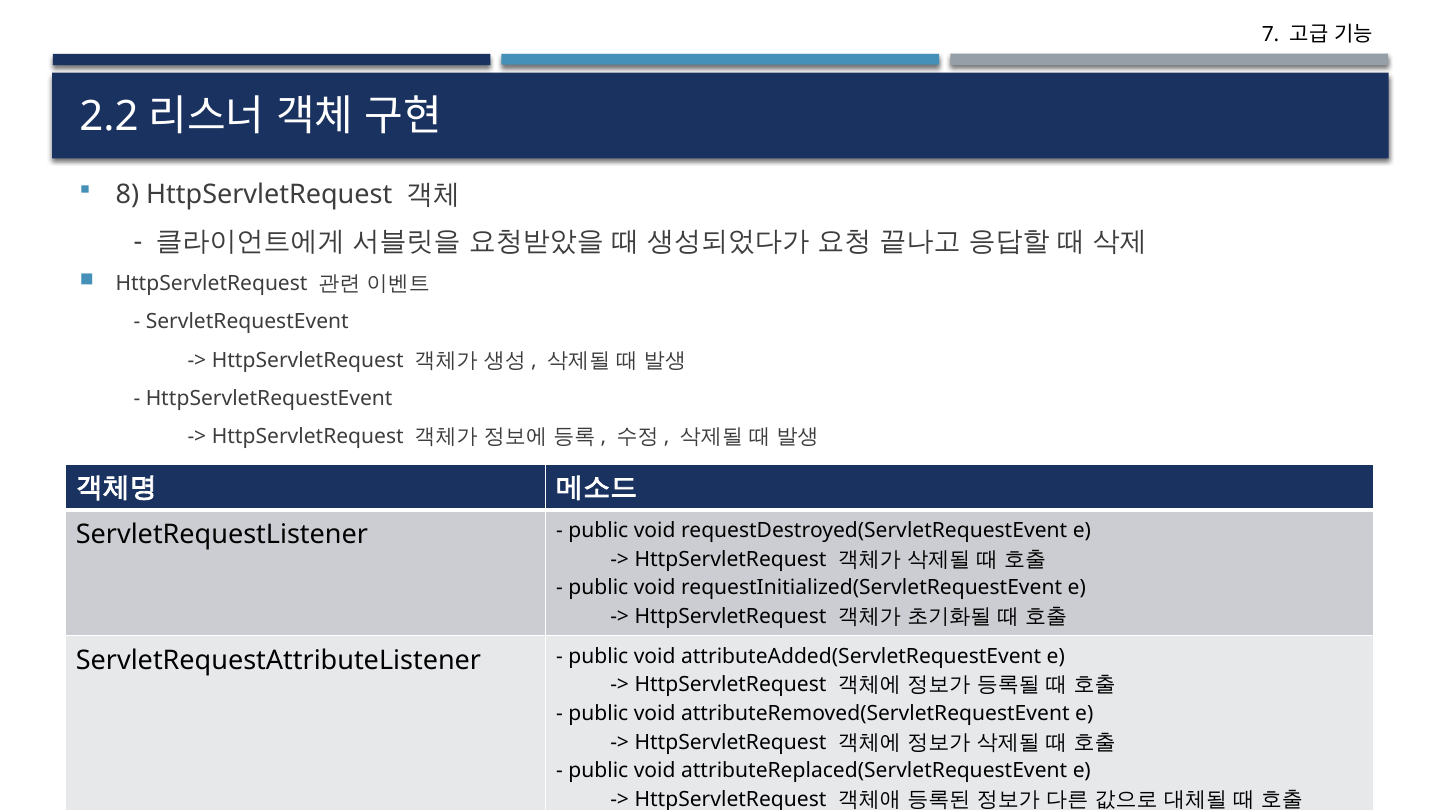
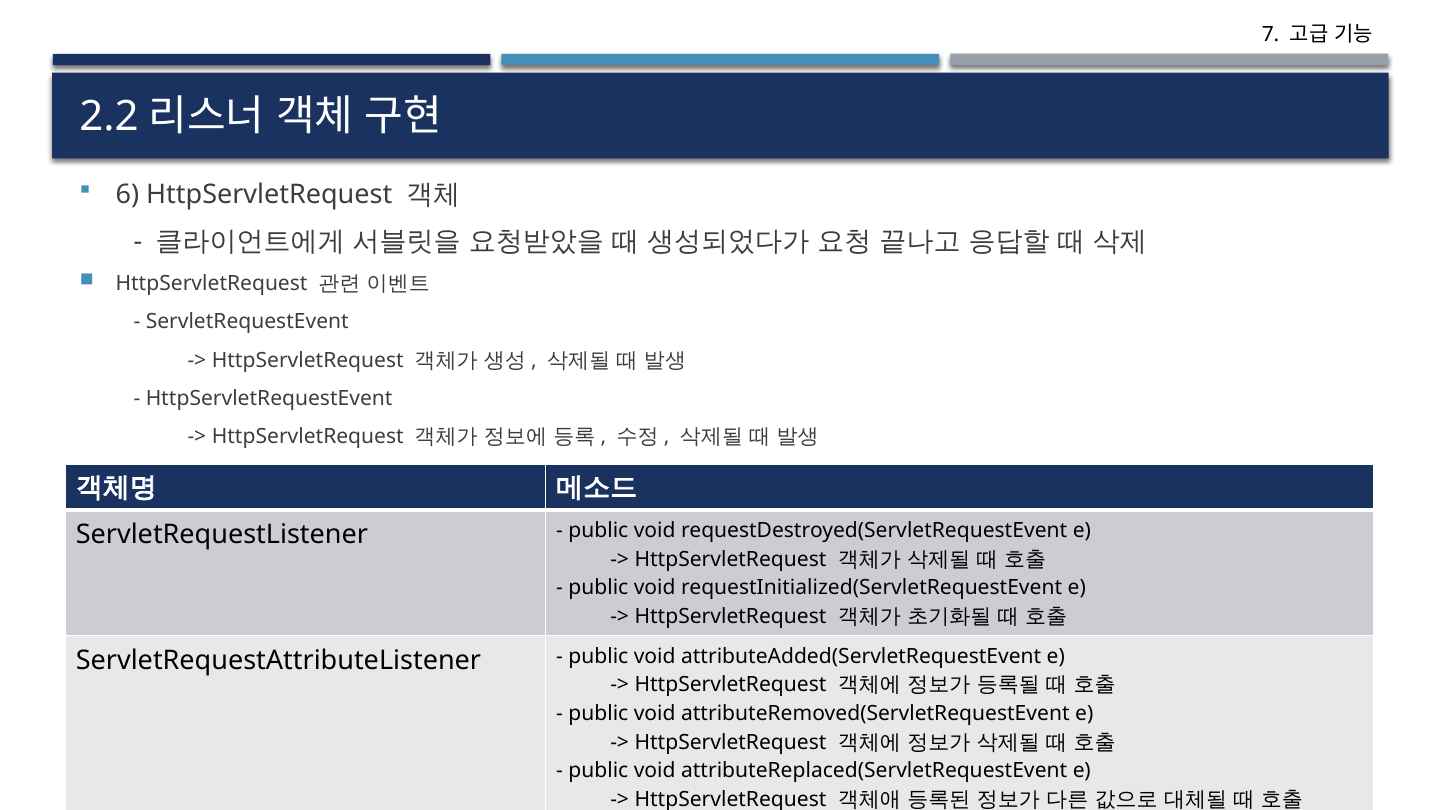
8: 8 -> 6 (127, 195)
